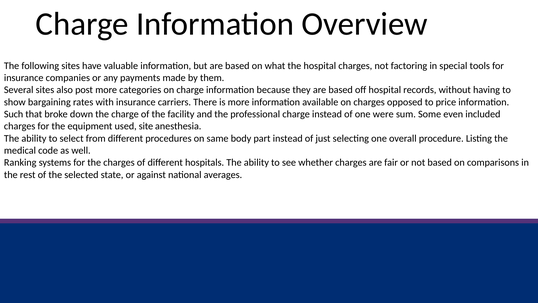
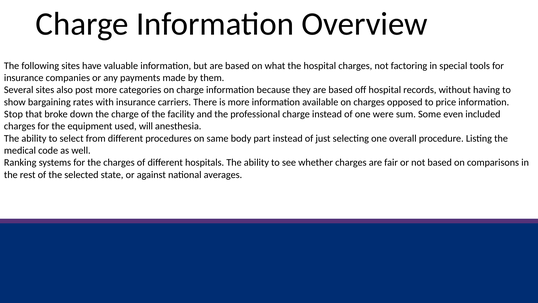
Such: Such -> Stop (13, 114)
site: site -> will (146, 126)
